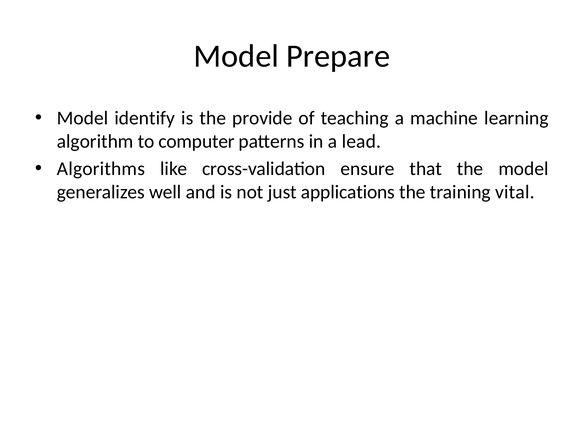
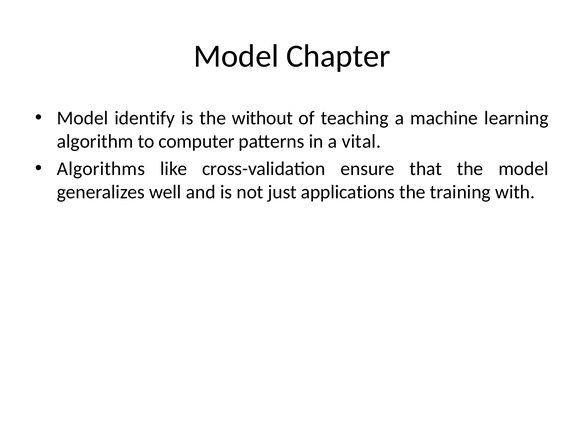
Prepare: Prepare -> Chapter (338, 56)
provide: provide -> without (262, 118)
lead: lead -> vital (361, 142)
vital: vital -> with (515, 192)
